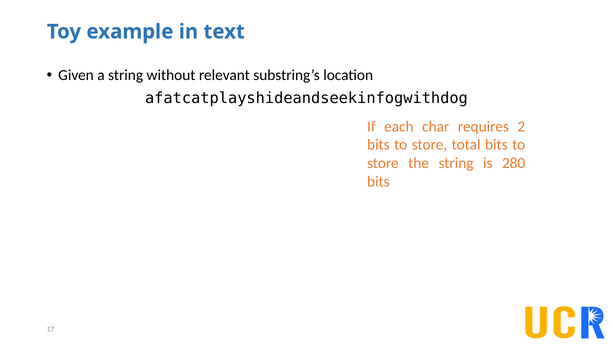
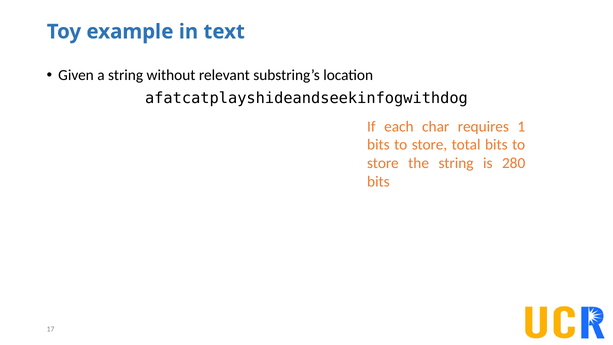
2: 2 -> 1 (521, 126)
